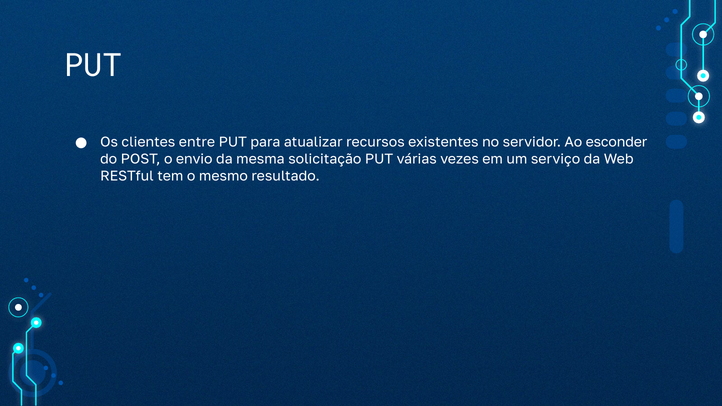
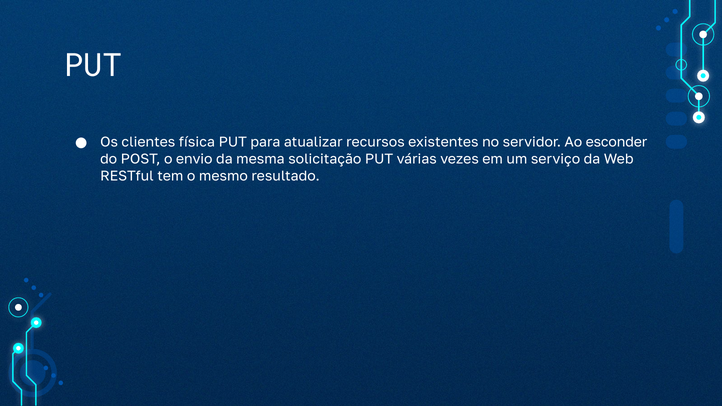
entre: entre -> física (197, 142)
